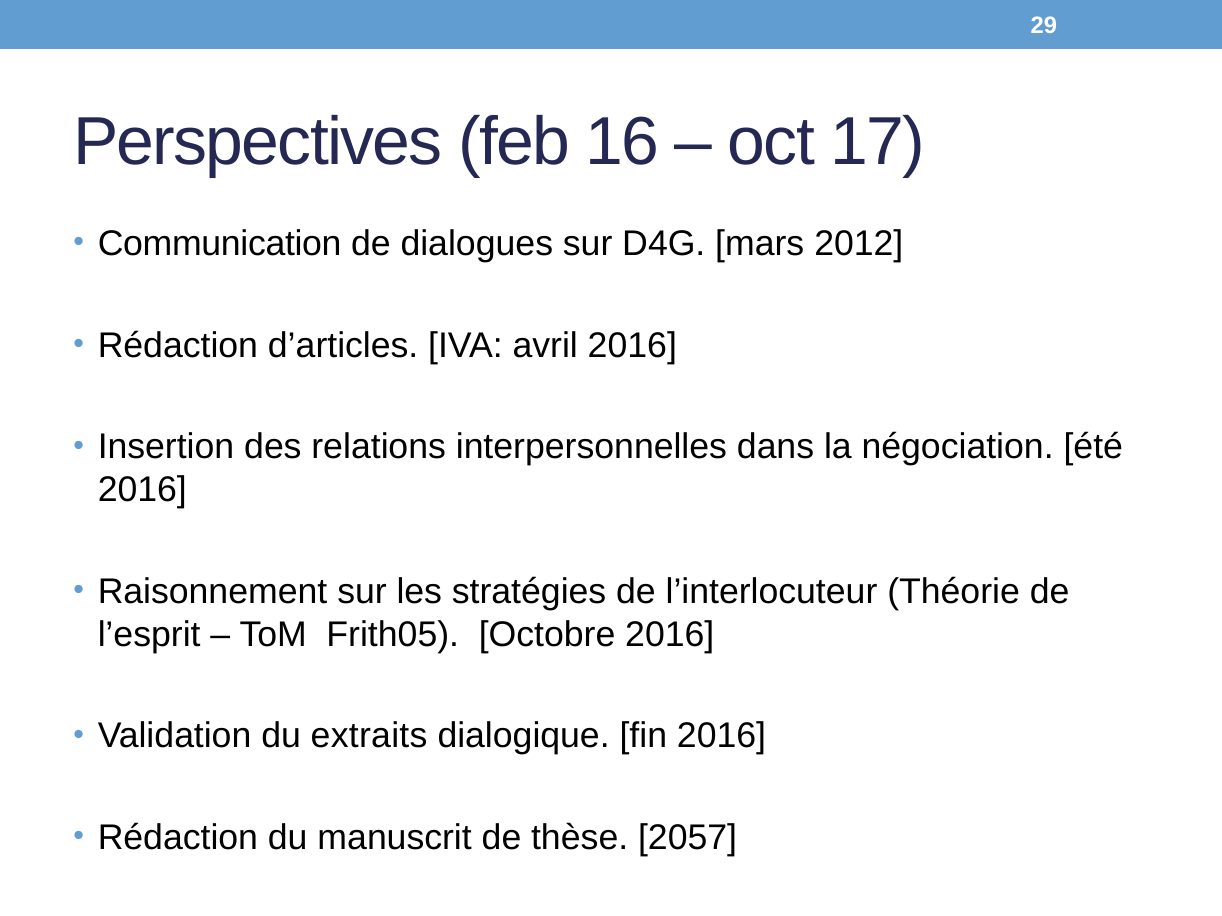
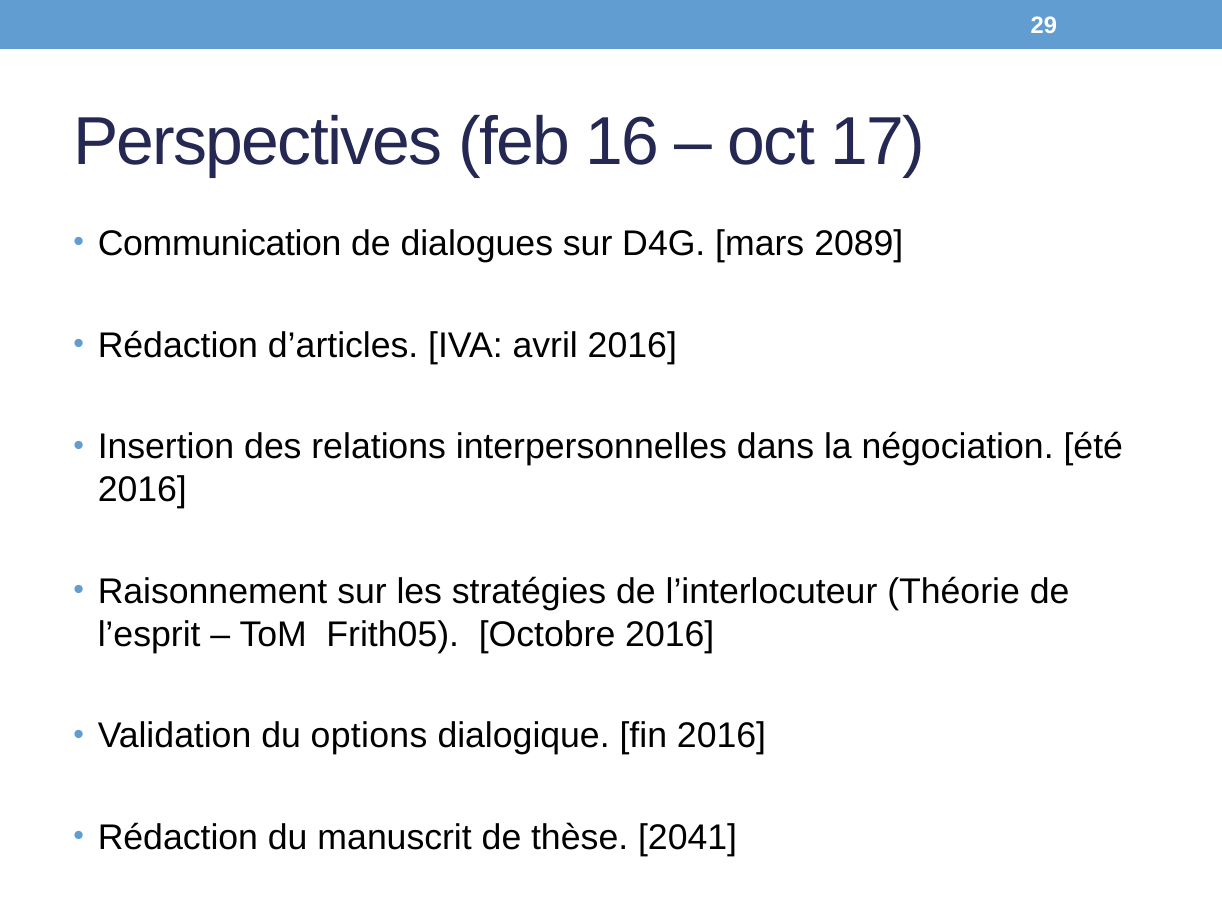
2012: 2012 -> 2089 (859, 244)
extraits: extraits -> options (369, 737)
2057: 2057 -> 2041 (688, 838)
